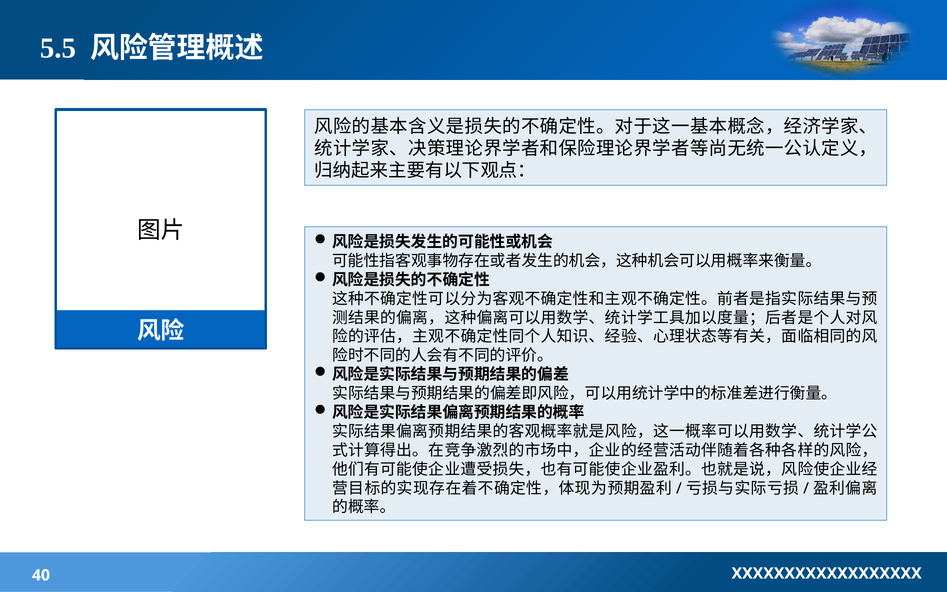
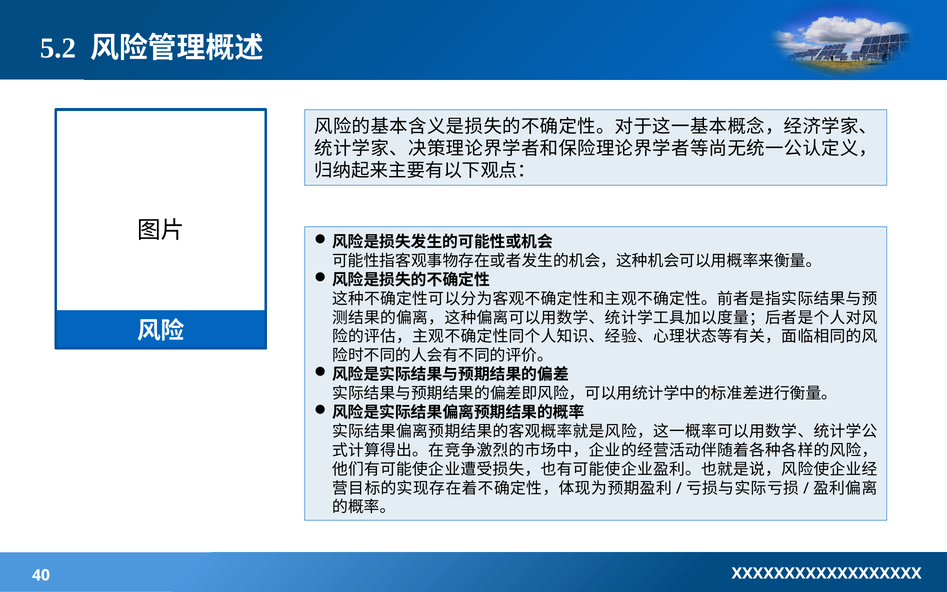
5.5: 5.5 -> 5.2 (58, 48)
